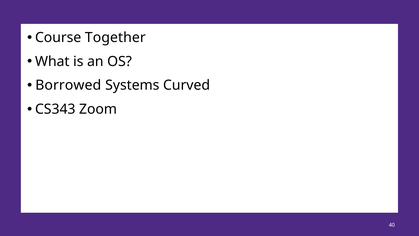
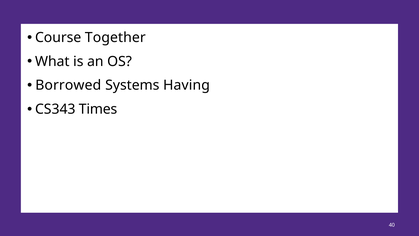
Curved: Curved -> Having (186, 85)
Zoom: Zoom -> Times (98, 109)
